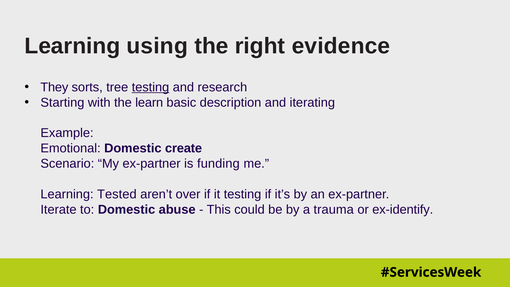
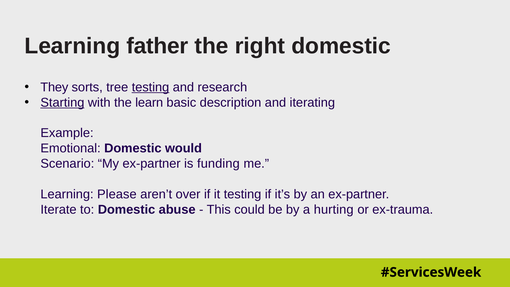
using: using -> father (157, 46)
right evidence: evidence -> domestic (341, 46)
Starting underline: none -> present (62, 102)
create: create -> would (183, 148)
Tested: Tested -> Please (117, 194)
trauma: trauma -> hurting (334, 210)
ex-identify: ex-identify -> ex-trauma (403, 210)
